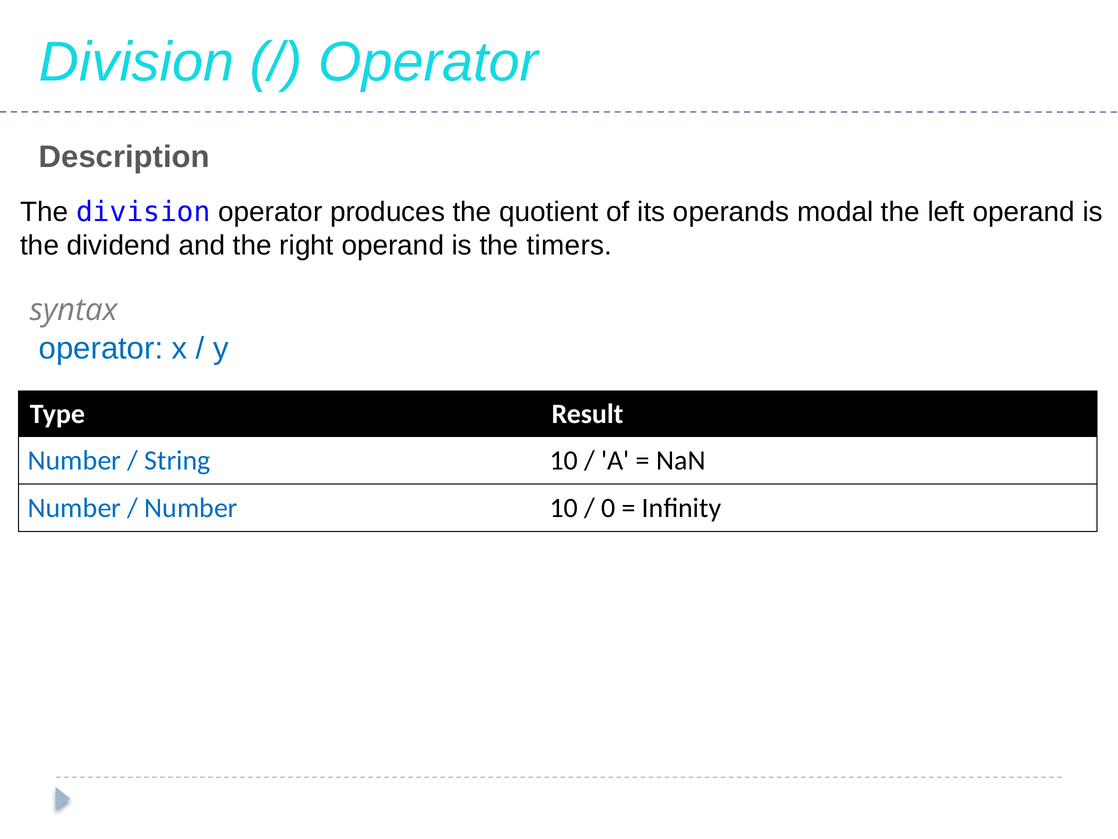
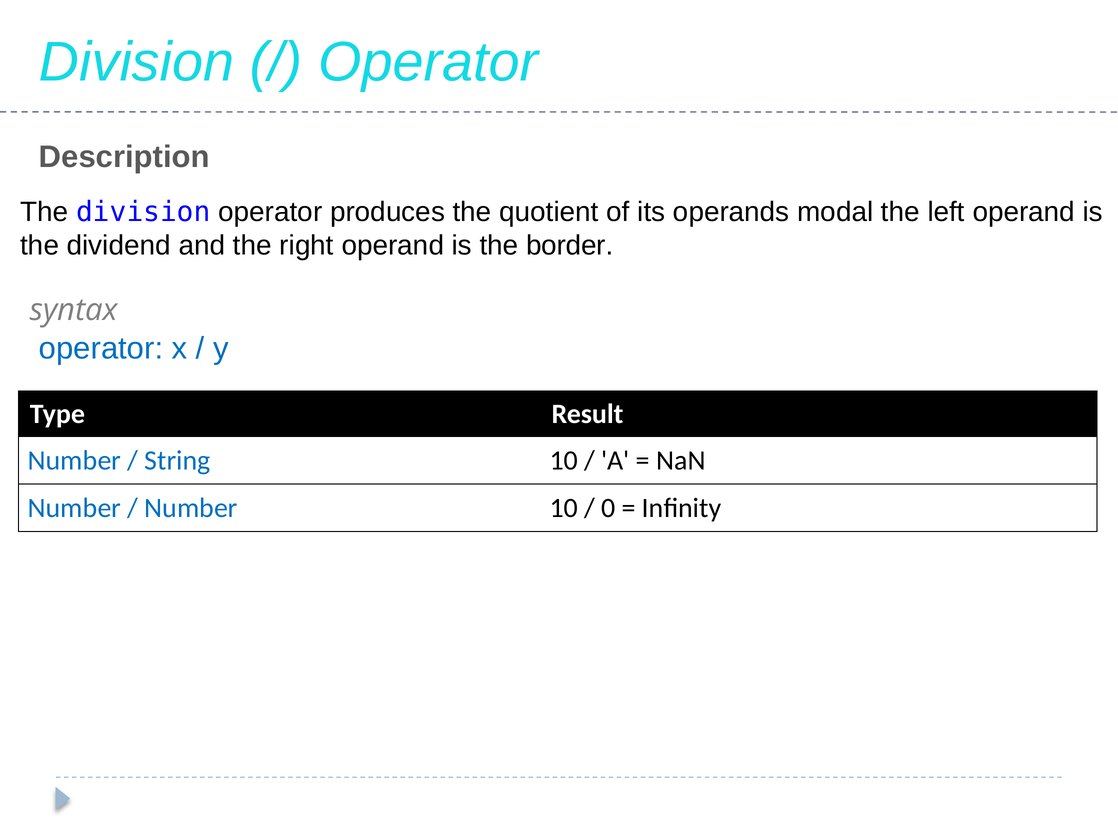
timers: timers -> border (570, 246)
